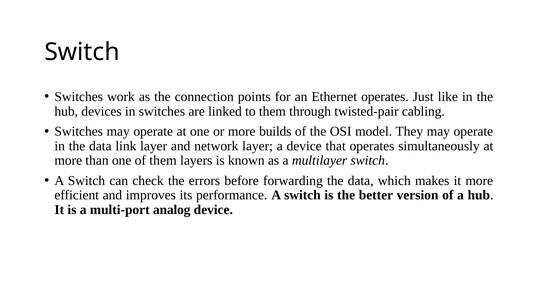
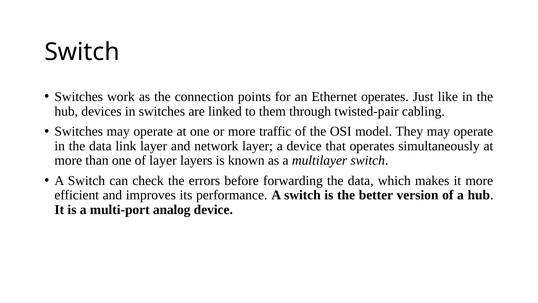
builds: builds -> traffic (275, 131)
of them: them -> layer (163, 160)
